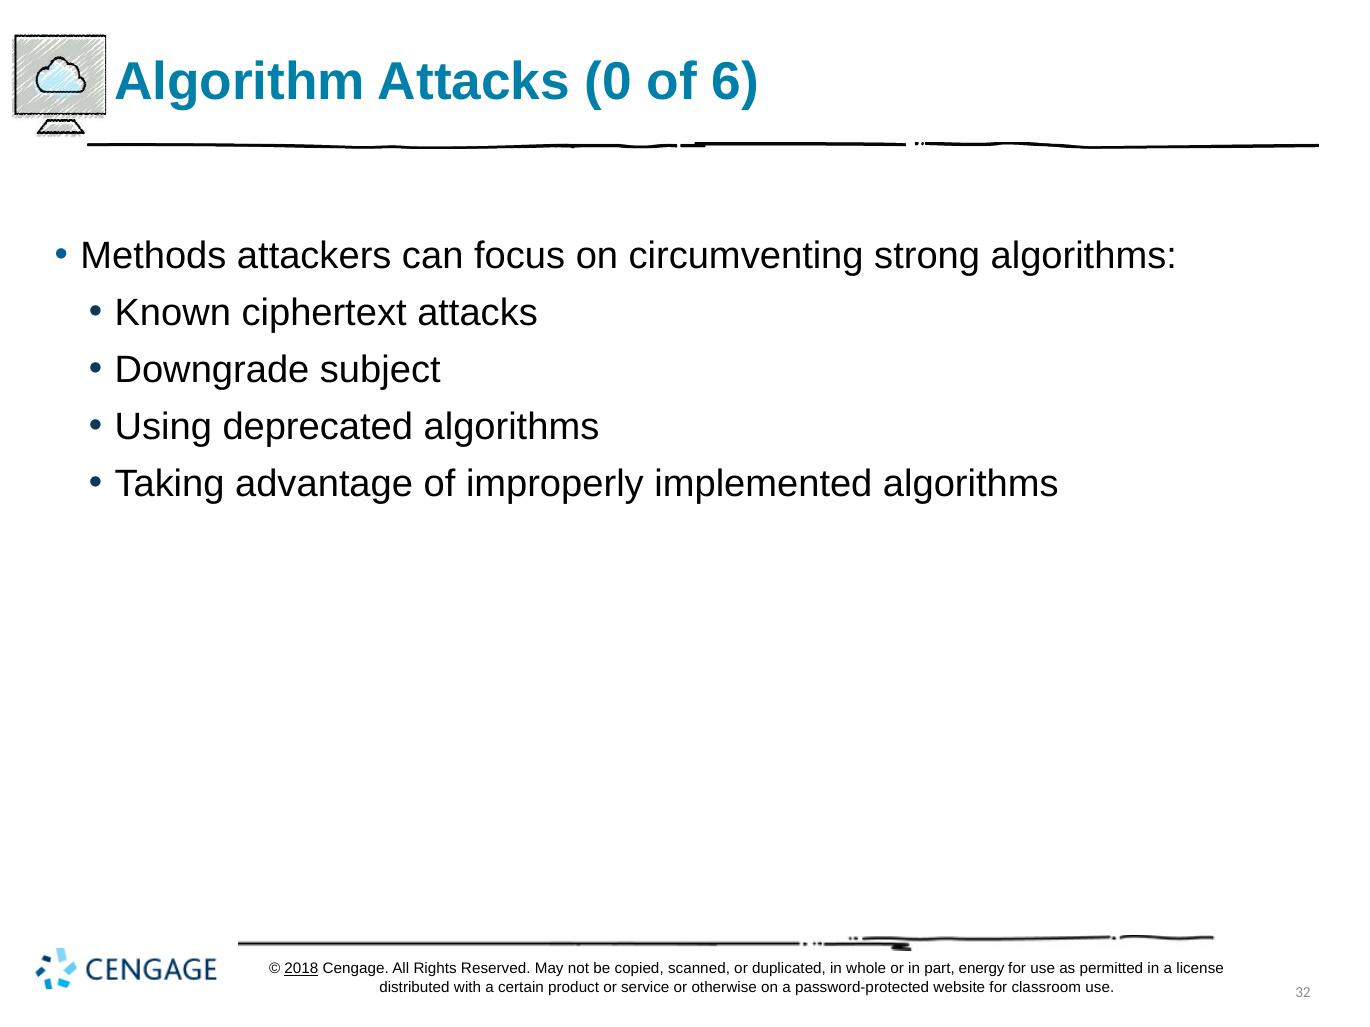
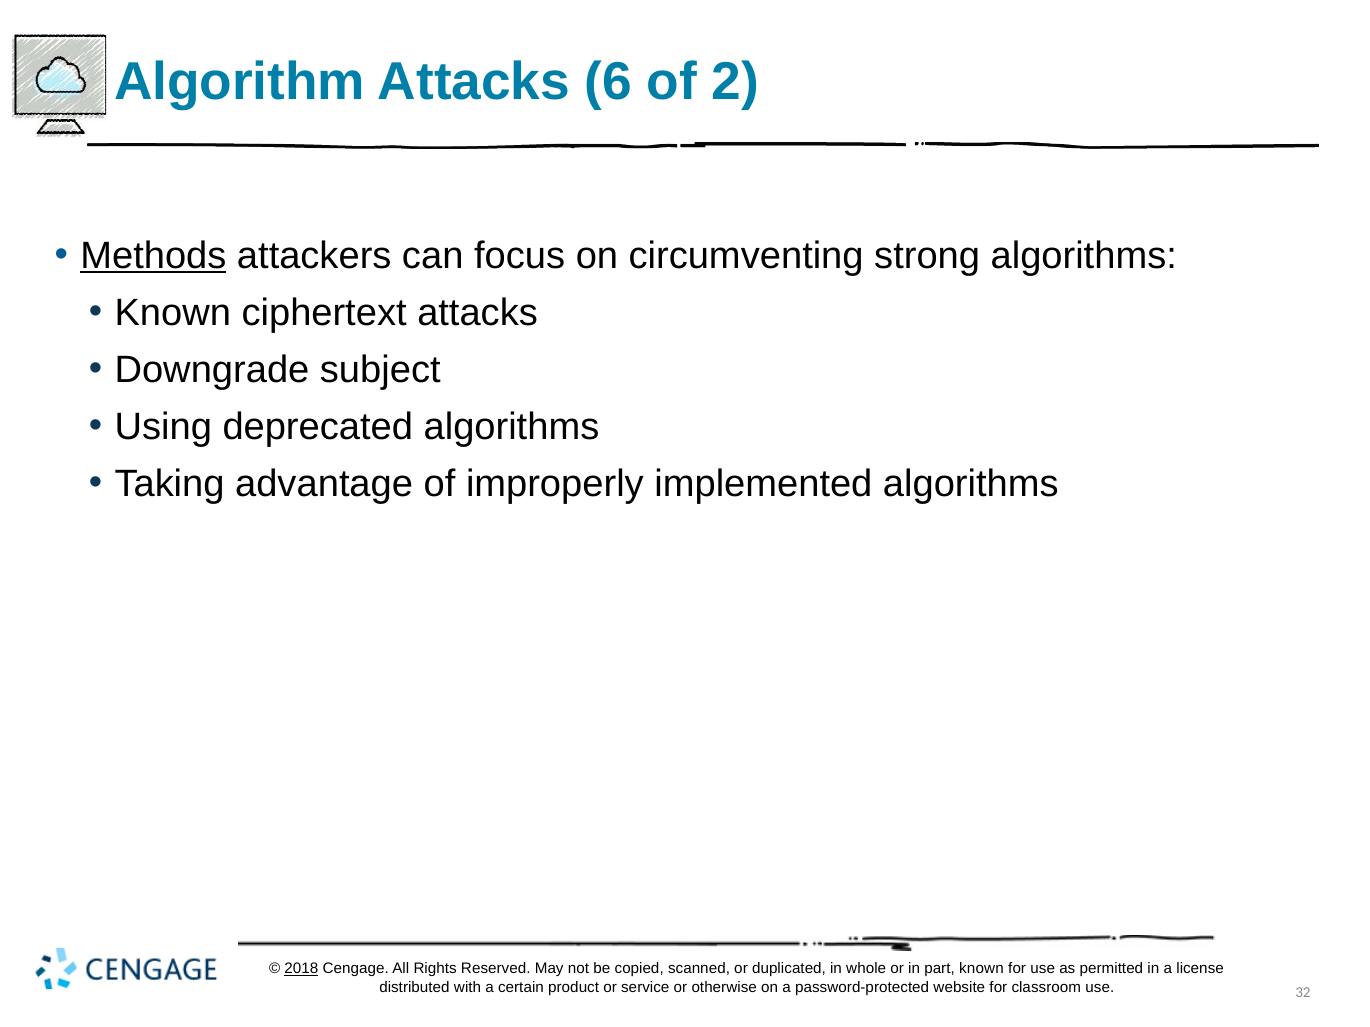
0: 0 -> 6 (608, 82)
6: 6 -> 2 (735, 82)
Methods underline: none -> present (153, 256)
part energy: energy -> known (981, 969)
